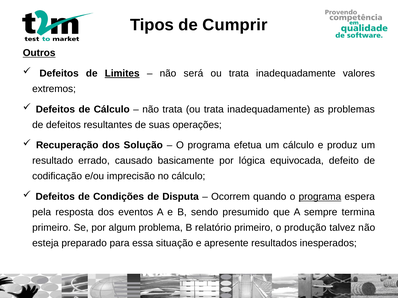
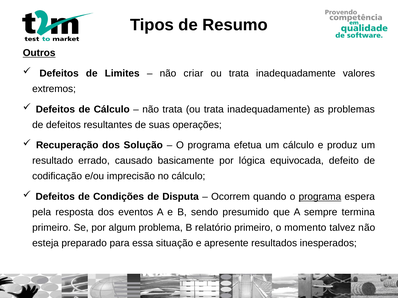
Cumprir: Cumprir -> Resumo (235, 25)
Limites underline: present -> none (122, 73)
será: será -> criar (193, 73)
produção: produção -> momento (305, 228)
